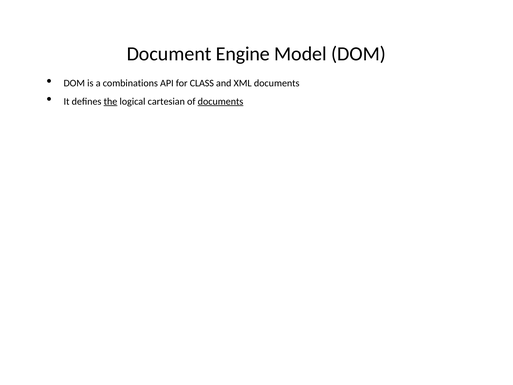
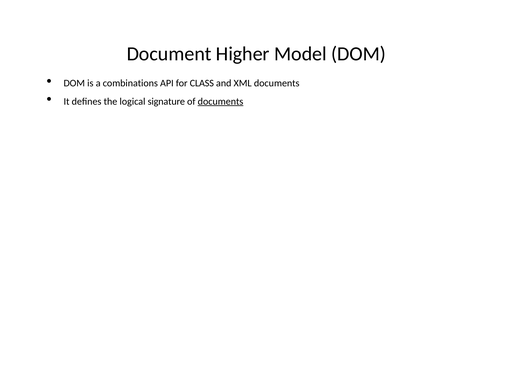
Engine: Engine -> Higher (243, 54)
the underline: present -> none (110, 101)
cartesian: cartesian -> signature (166, 101)
